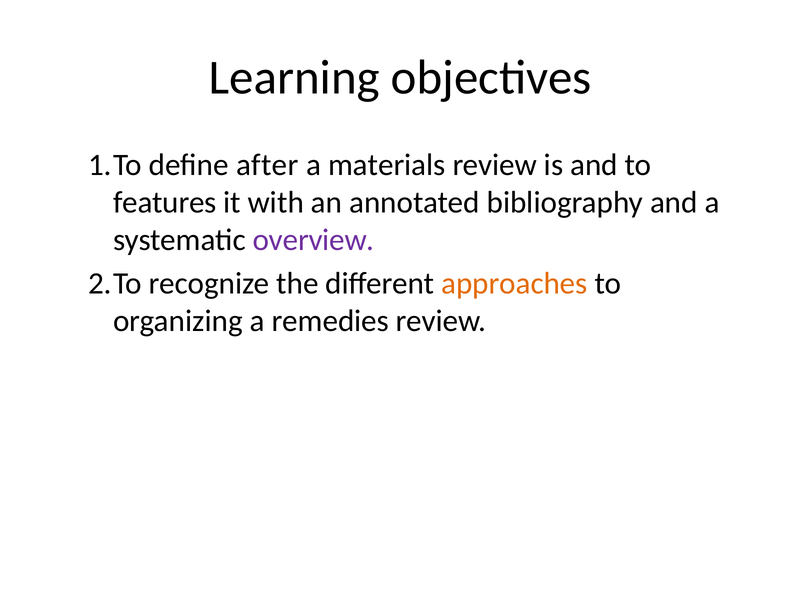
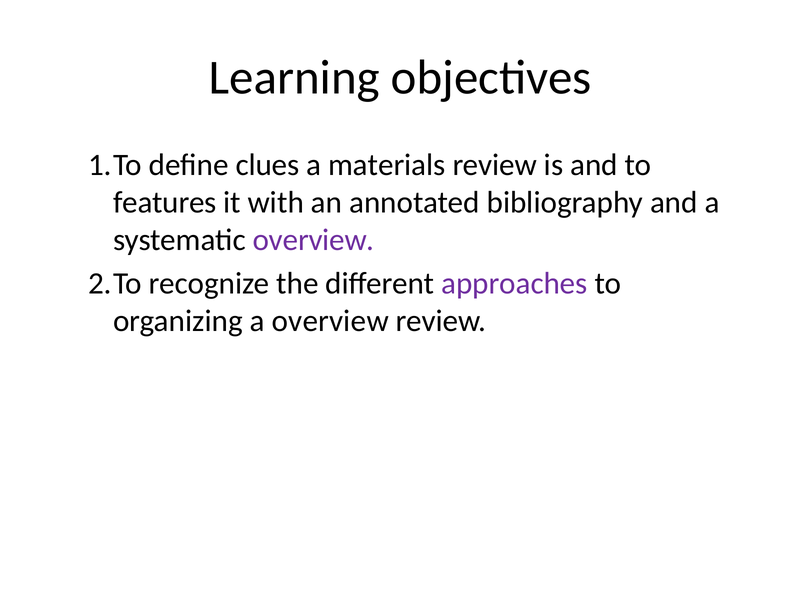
after: after -> clues (268, 165)
approaches colour: orange -> purple (514, 284)
a remedies: remedies -> overview (330, 321)
